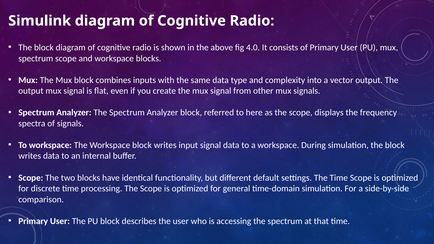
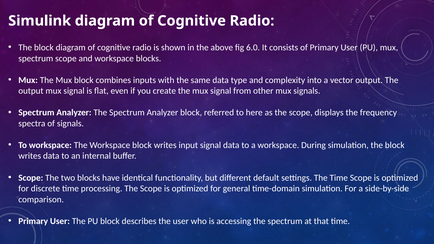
4.0: 4.0 -> 6.0 (253, 48)
